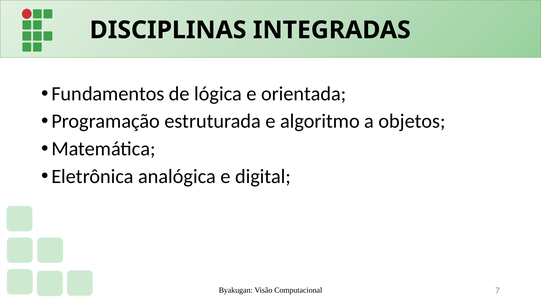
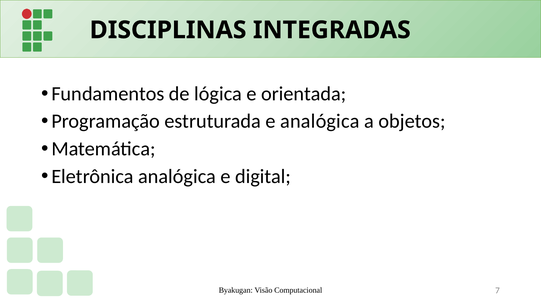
e algoritmo: algoritmo -> analógica (320, 121)
